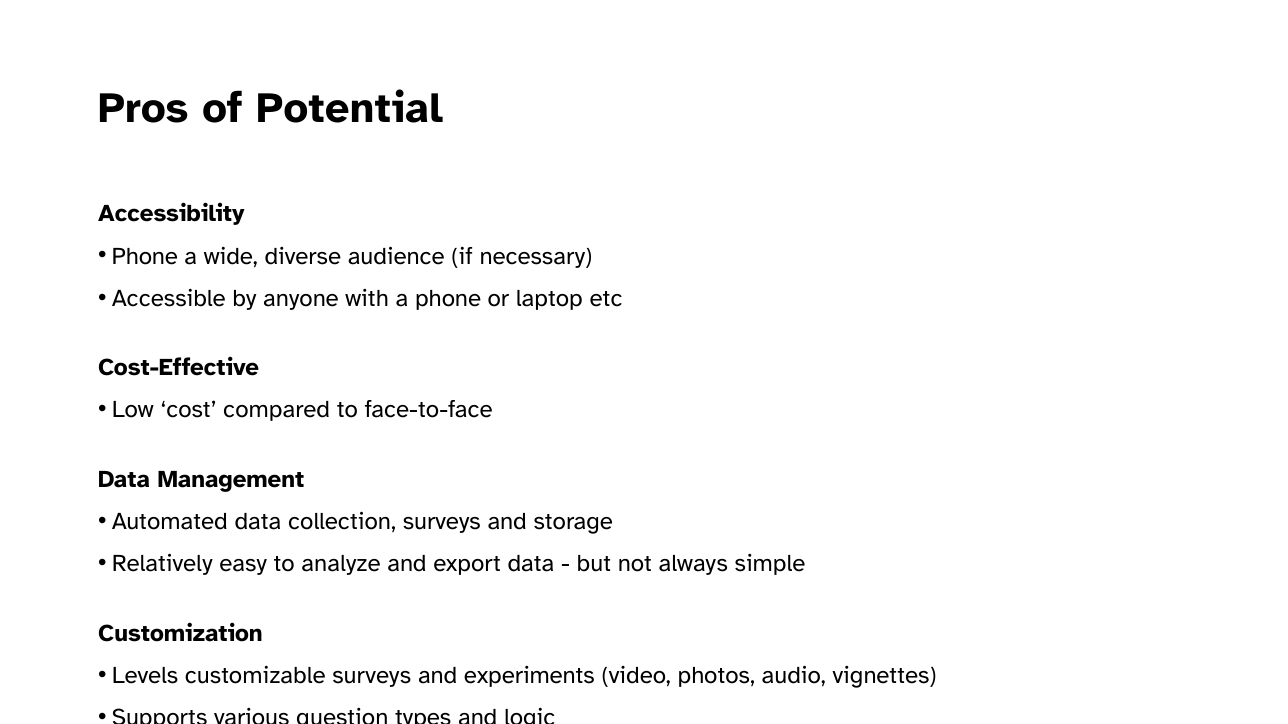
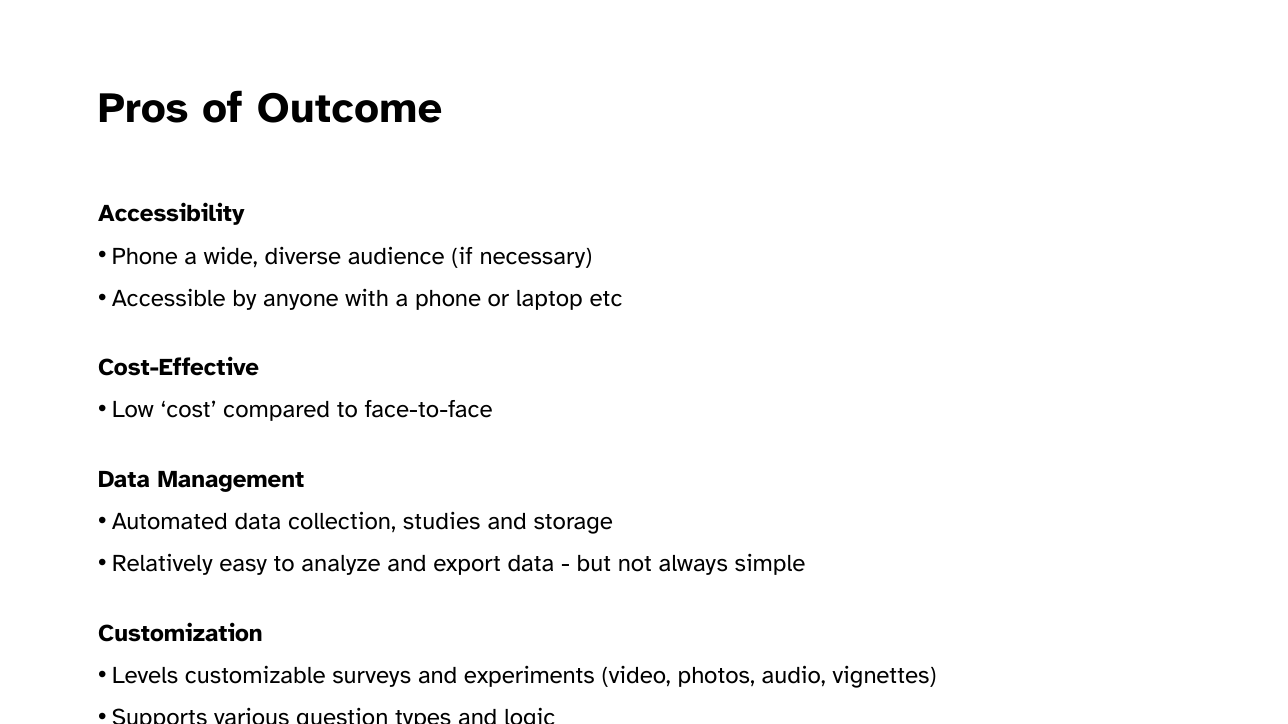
Potential: Potential -> Outcome (350, 108)
collection surveys: surveys -> studies (442, 522)
